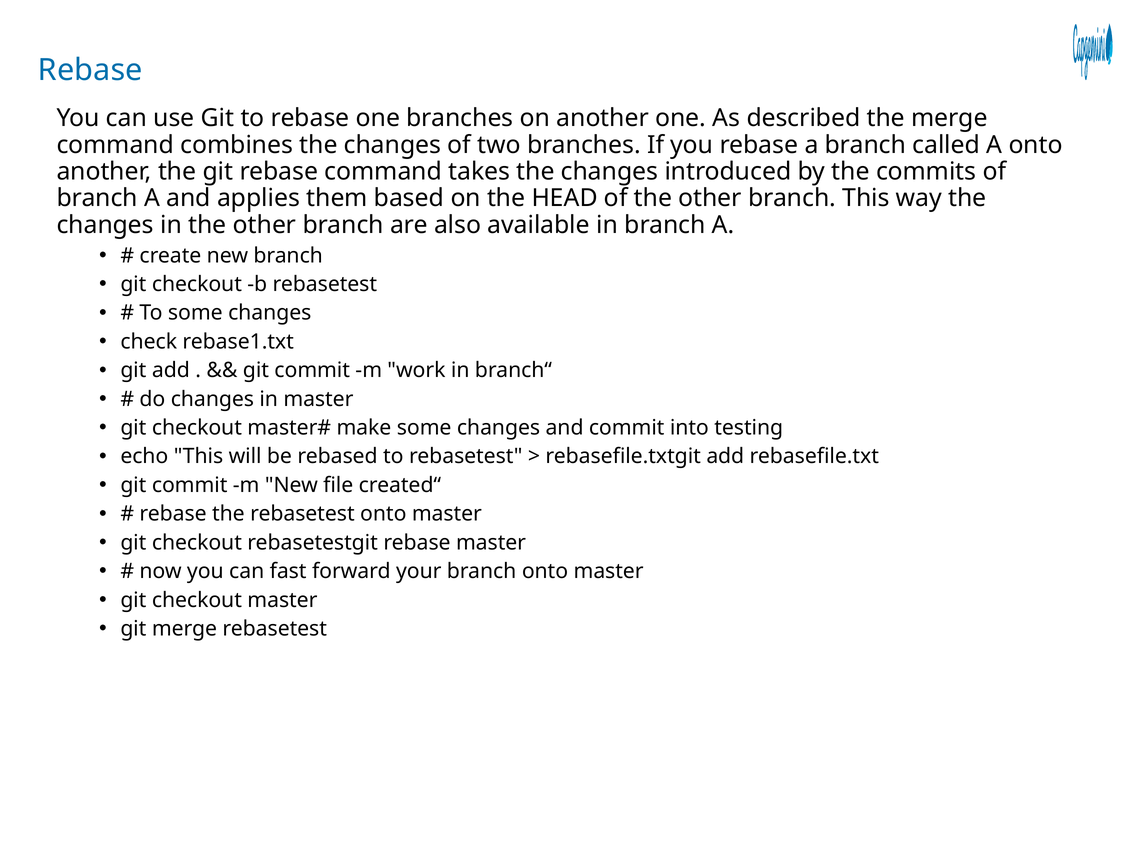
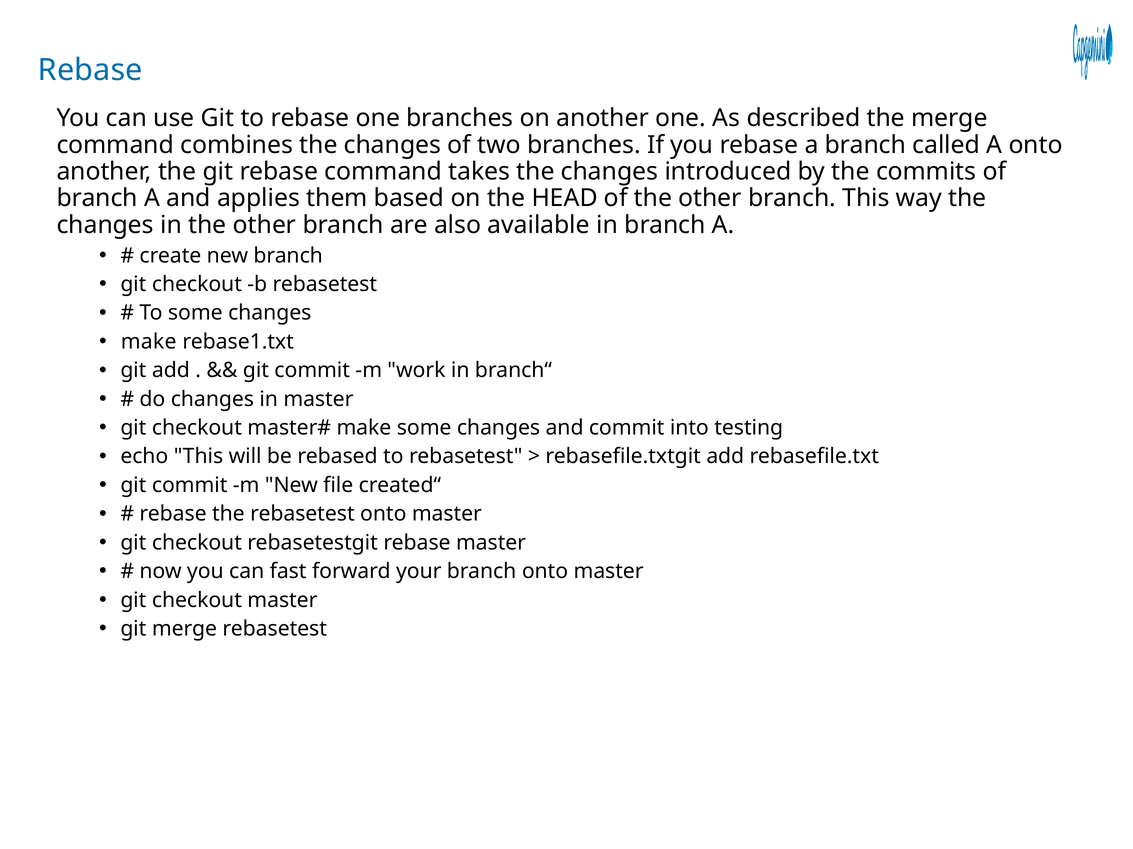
check: check -> make (149, 342)
